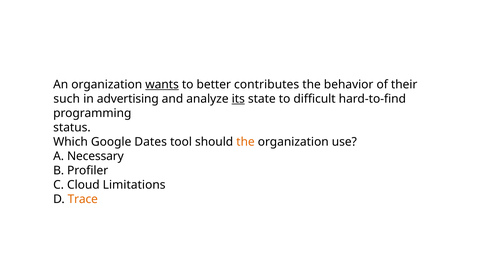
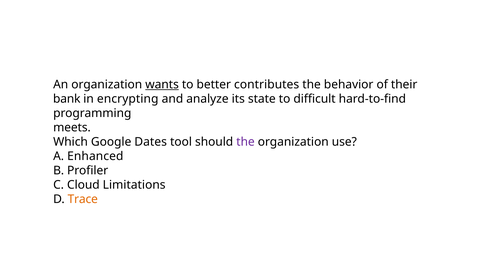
such: such -> bank (67, 99)
advertising: advertising -> encrypting (128, 99)
its underline: present -> none (238, 99)
status: status -> meets (72, 127)
the colour: orange -> purple (245, 142)
Necessary: Necessary -> Enhanced (95, 156)
